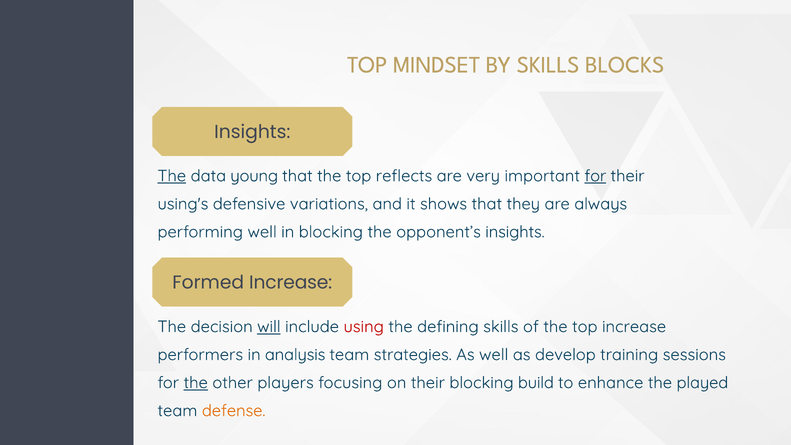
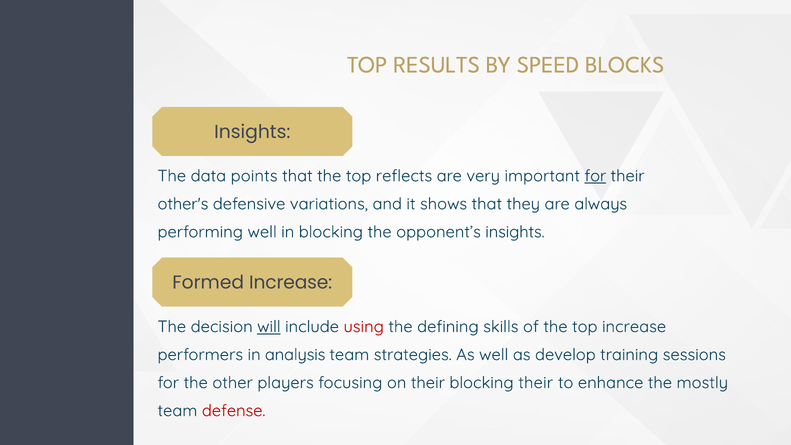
MINDSET: MINDSET -> RESULTS (437, 65)
BY SKILLS: SKILLS -> SPEED (548, 65)
The underline: present -> none (172, 176)
young: young -> points (254, 176)
using's: using's -> other's (183, 204)
the underline: present -> none (196, 383)
blocking build: build -> their (536, 383)
played: played -> mostly (702, 383)
defense colour: orange -> red (234, 411)
